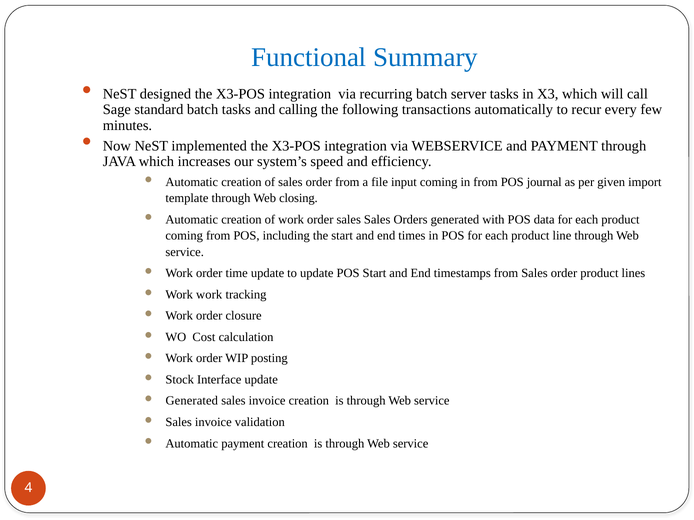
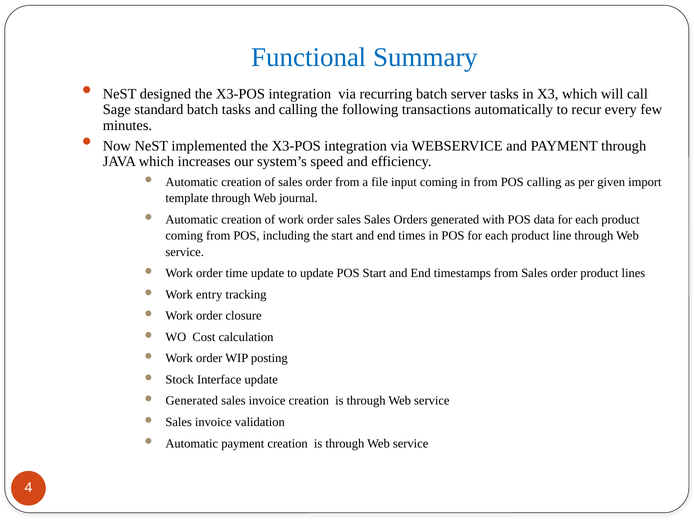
POS journal: journal -> calling (544, 182)
closing: closing -> journal (298, 198)
Work work: work -> entry (209, 295)
